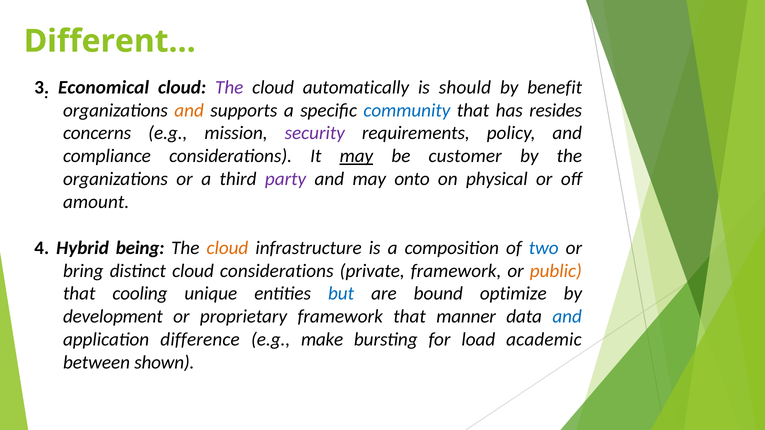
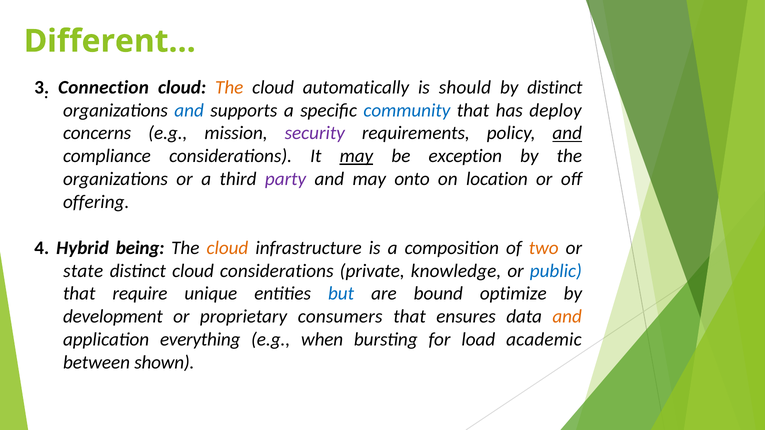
Economical: Economical -> Connection (104, 87)
The colour: purple -> orange (229, 87)
by benefit: benefit -> distinct (555, 87)
and colour: orange -> blue (189, 110)
resides: resides -> deploy (555, 110)
and underline: none -> present (567, 133)
customer: customer -> exception (465, 156)
physical: physical -> location (497, 179)
amount: amount -> offering (96, 202)
two colour: blue -> orange (544, 248)
bring: bring -> state (83, 271)
private framework: framework -> knowledge (456, 271)
public colour: orange -> blue (556, 271)
cooling: cooling -> require (140, 294)
proprietary framework: framework -> consumers (340, 317)
manner: manner -> ensures (466, 317)
and colour: blue -> orange (567, 317)
difference: difference -> everything (200, 340)
make: make -> when (322, 340)
